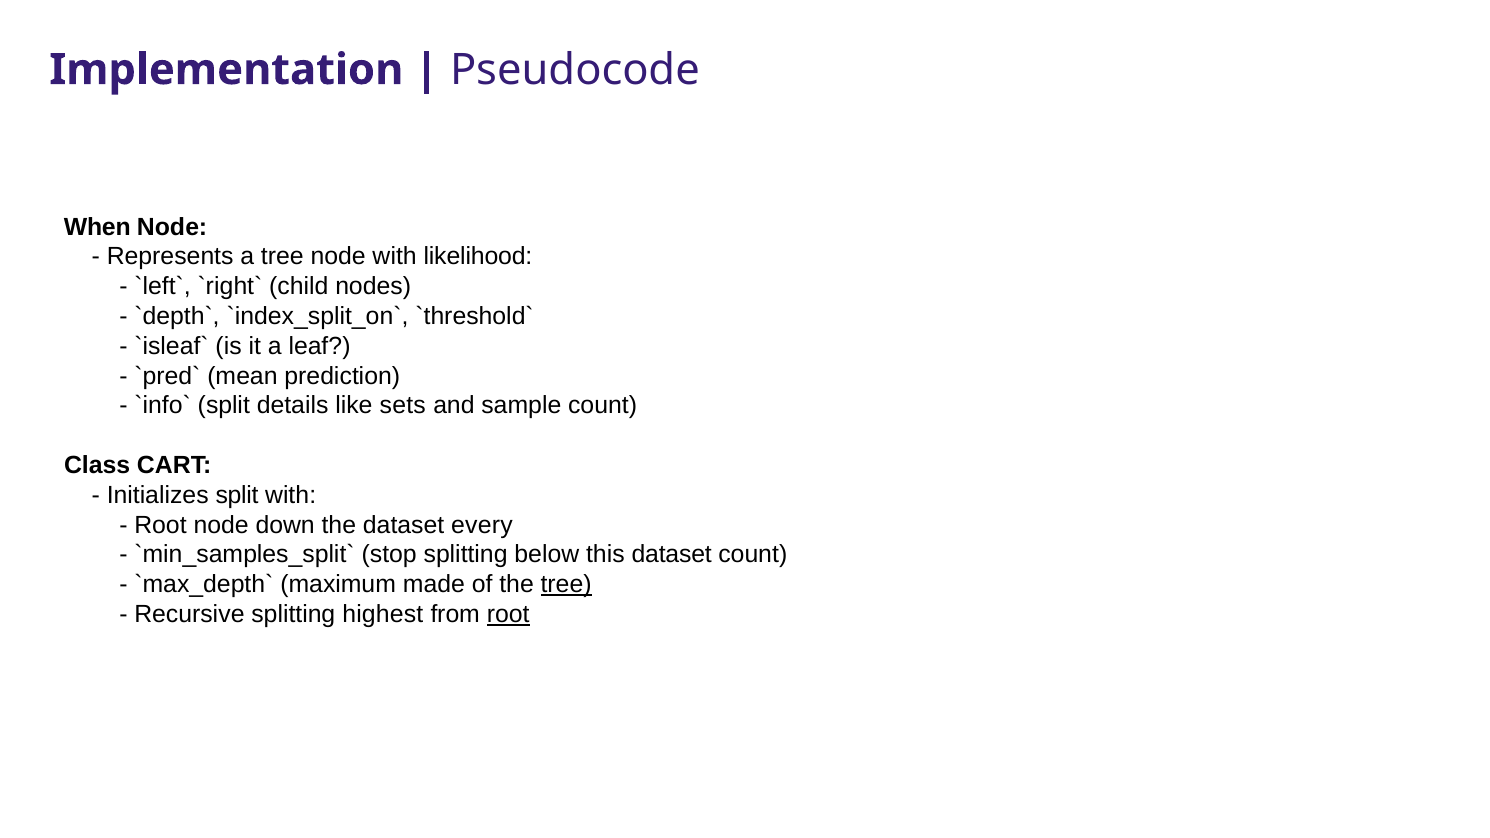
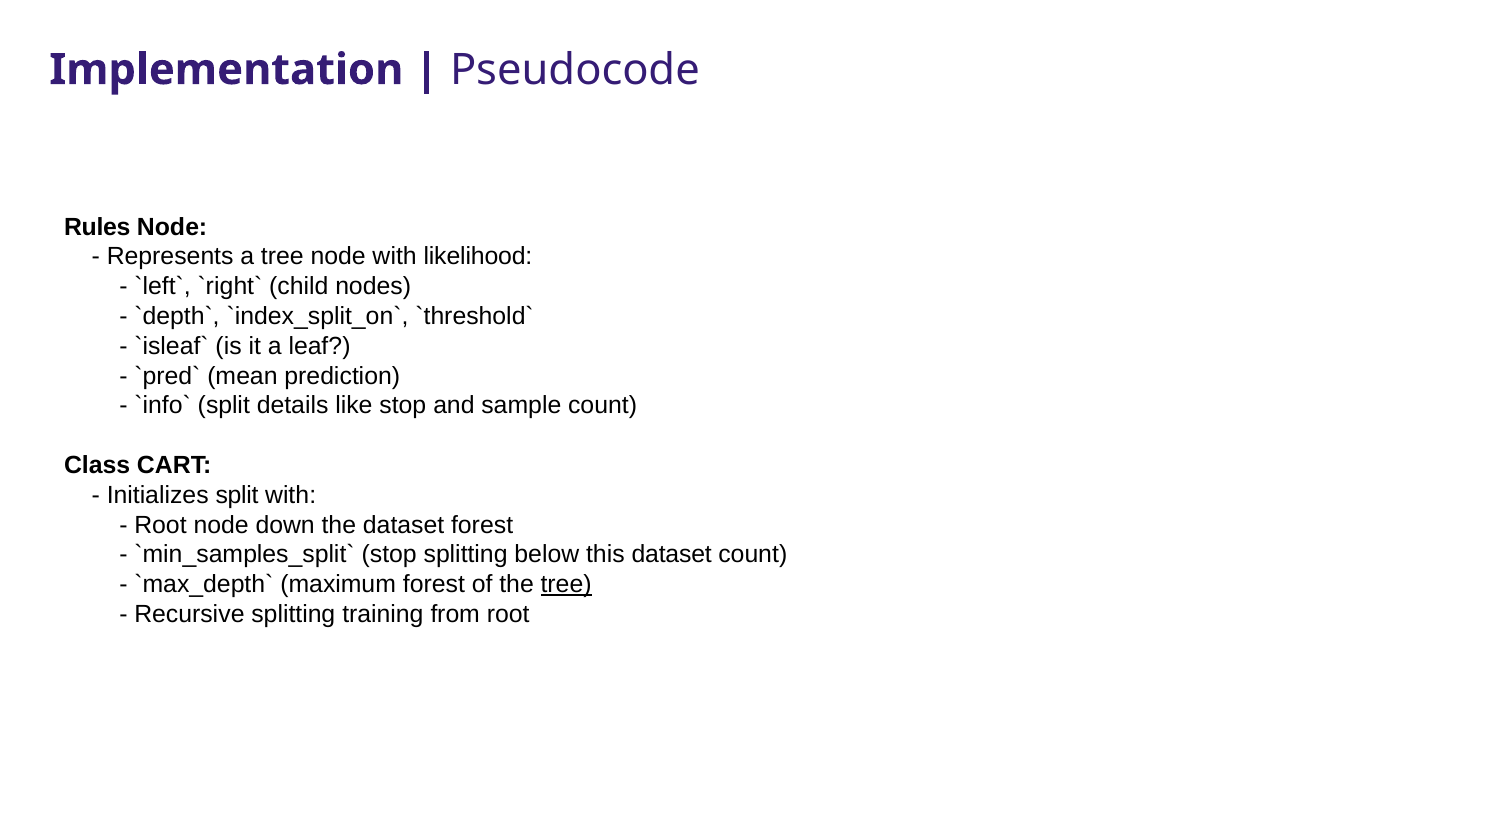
When: When -> Rules (97, 227)
like sets: sets -> stop (403, 406)
dataset every: every -> forest (482, 525)
maximum made: made -> forest (434, 585)
highest: highest -> training (383, 614)
root underline: present -> none (508, 614)
